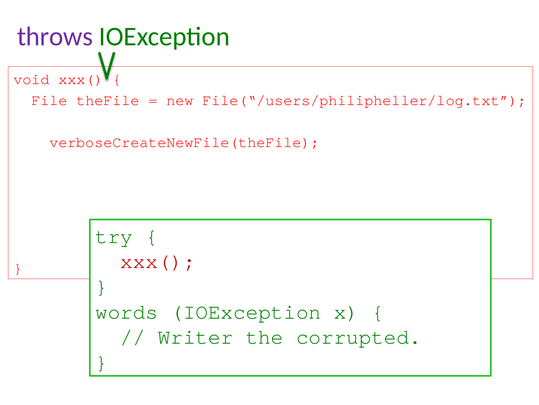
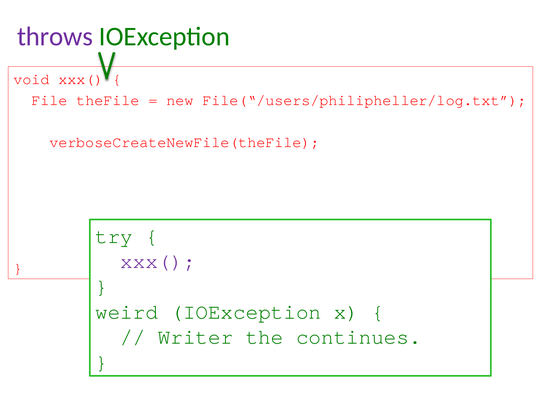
xxx( colour: red -> purple (158, 261)
words: words -> weird (127, 311)
corrupted: corrupted -> continues (359, 336)
